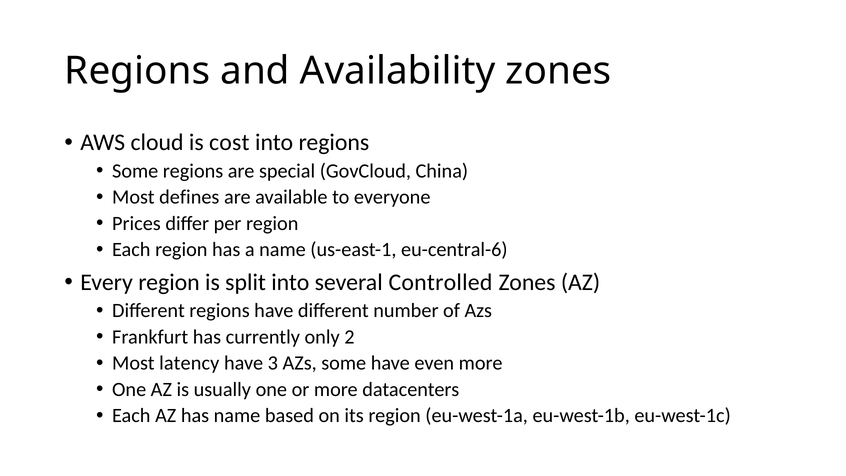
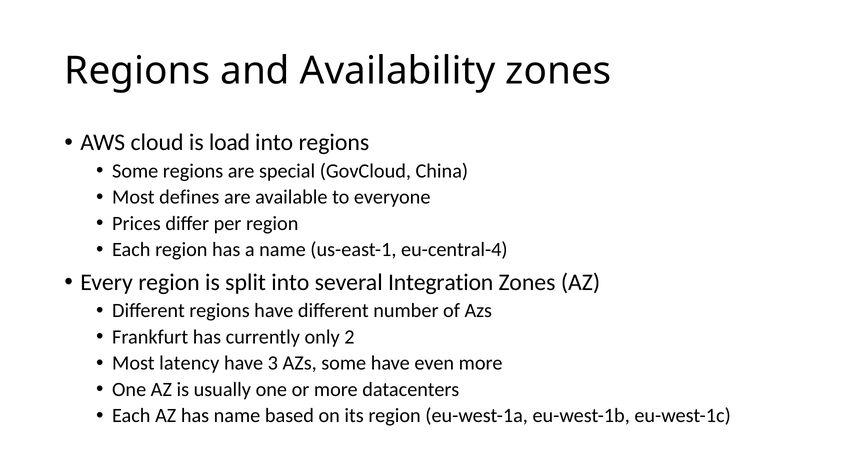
cost: cost -> load (230, 143)
eu-central-6: eu-central-6 -> eu-central-4 (454, 250)
Controlled: Controlled -> Integration (441, 282)
